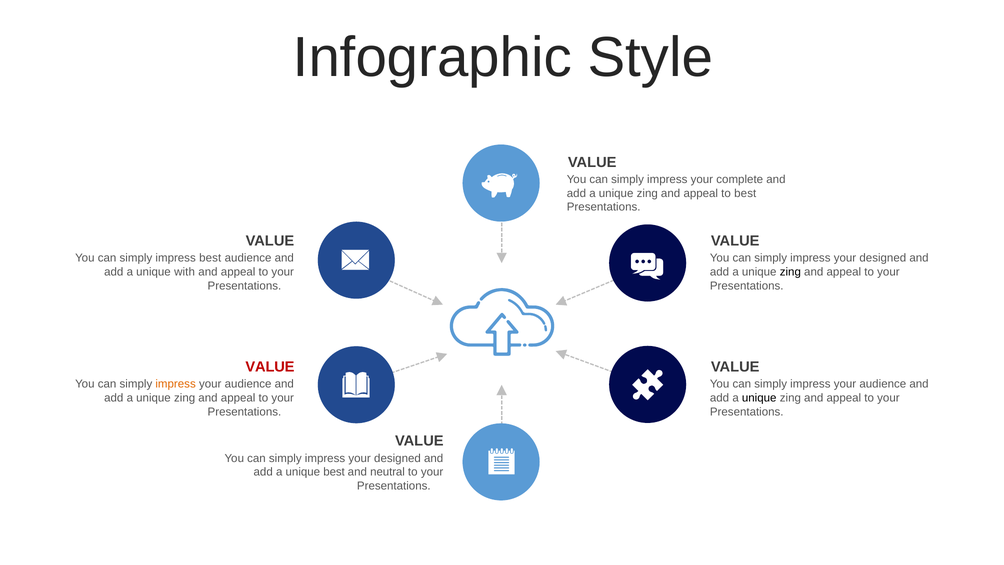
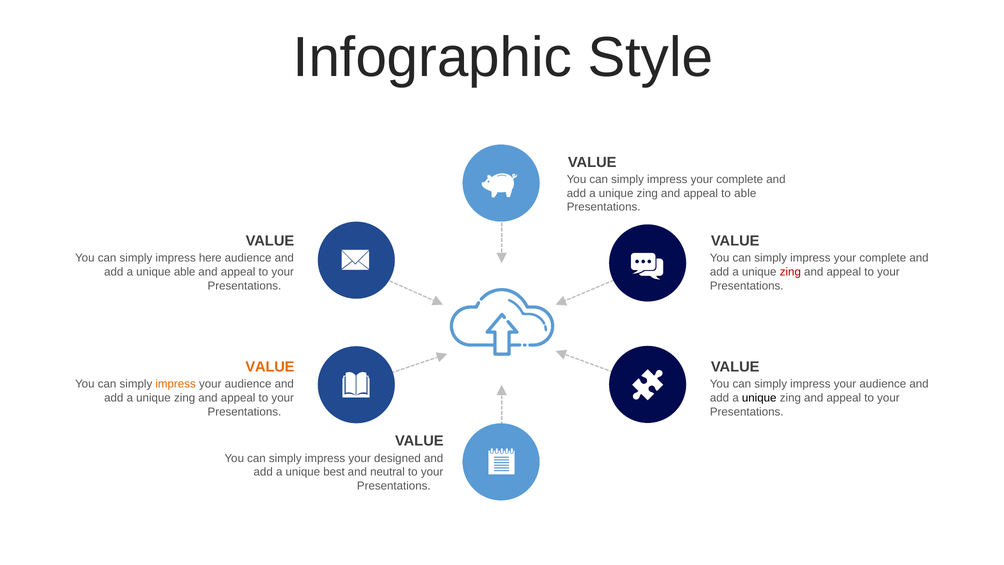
to best: best -> able (745, 193)
impress best: best -> here (210, 258)
designed: designed -> complete (883, 258)
unique with: with -> able (185, 272)
zing colour: black -> red (790, 272)
VALUE colour: red -> orange (270, 367)
